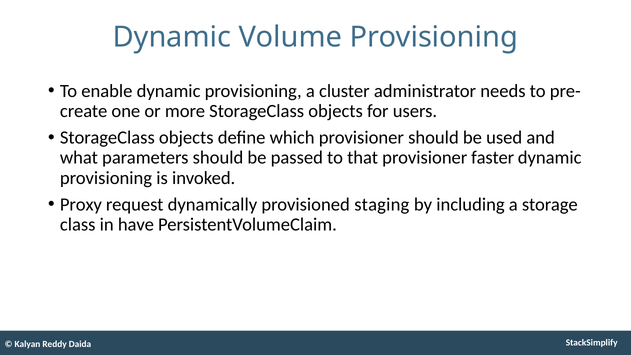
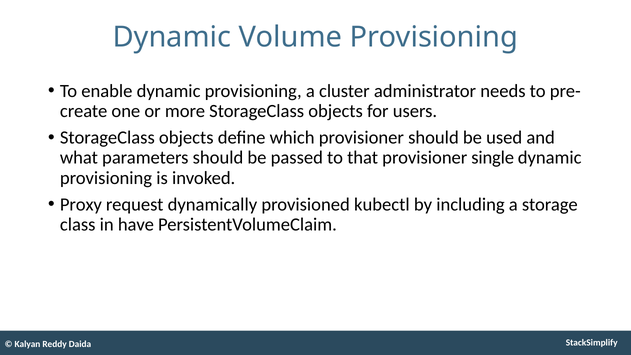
faster: faster -> single (493, 158)
staging: staging -> kubectl (382, 205)
